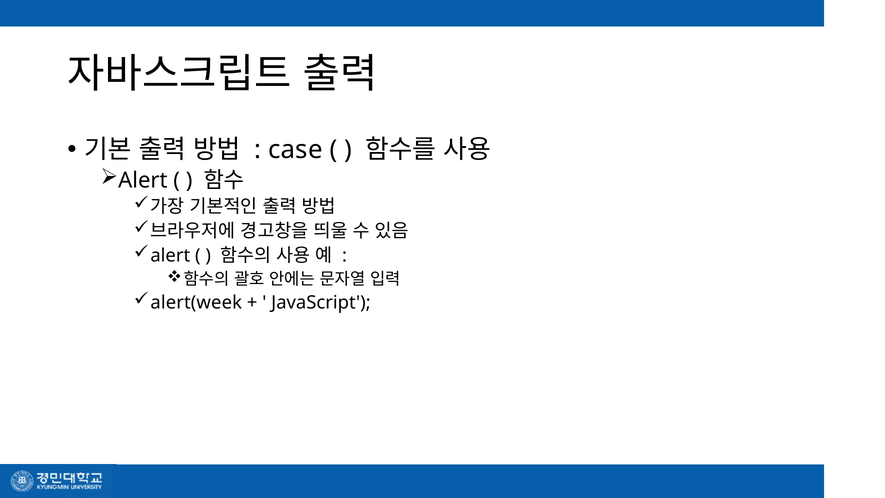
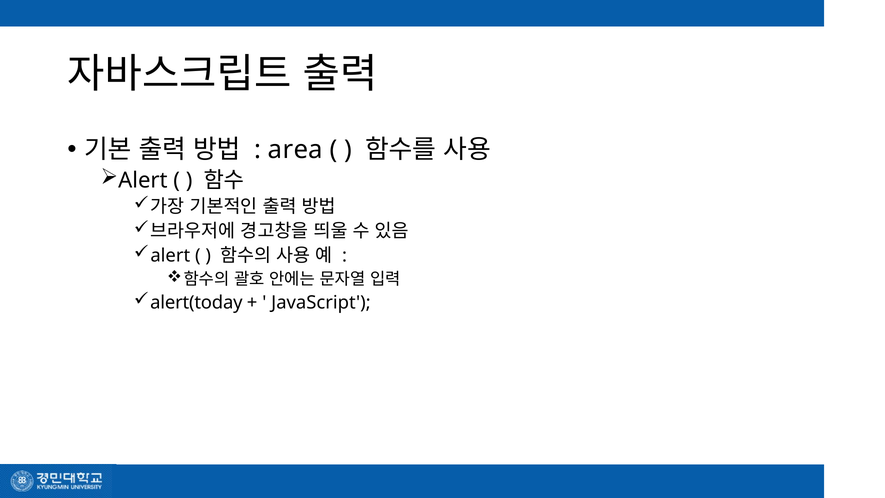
case: case -> area (295, 150)
alert(week: alert(week -> alert(today (196, 303)
